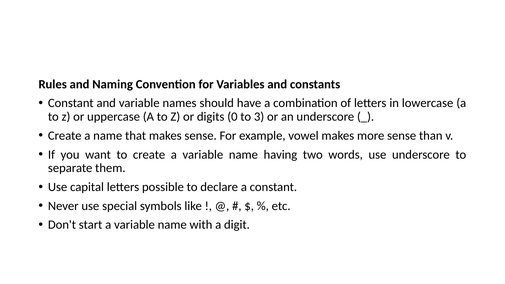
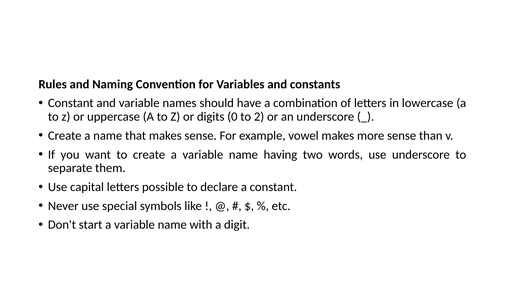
3: 3 -> 2 (259, 117)
